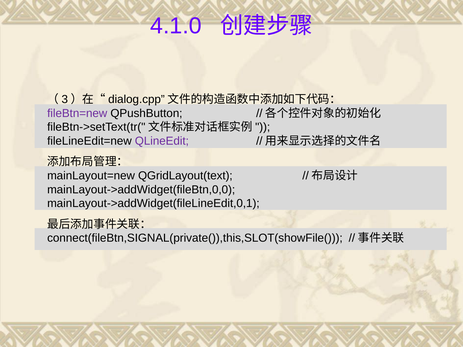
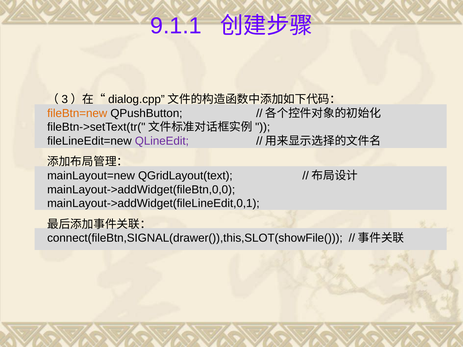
4.1.0: 4.1.0 -> 9.1.1 (176, 26)
fileBtn=new colour: purple -> orange (77, 113)
connect(fileBtn,SIGNAL(private()),this,SLOT(showFile(: connect(fileBtn,SIGNAL(private()),this,SLOT(showFile( -> connect(fileBtn,SIGNAL(drawer()),this,SLOT(showFile( (195, 238)
